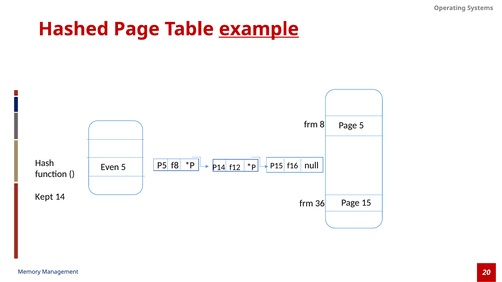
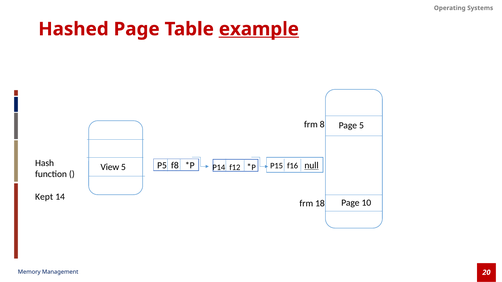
Even: Even -> View (110, 167)
null underline: none -> present (312, 166)
15: 15 -> 10 (366, 203)
36: 36 -> 18 (320, 204)
